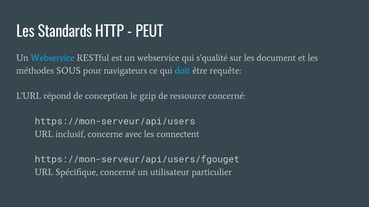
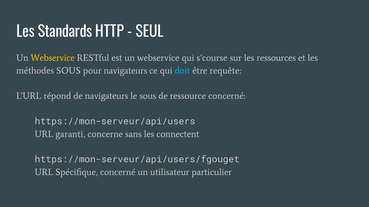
PEUT: PEUT -> SEUL (150, 32)
Webservice colour: light blue -> yellow (53, 58)
s’qualité: s’qualité -> s’course (212, 58)
document: document -> ressources (276, 58)
de conception: conception -> navigateurs (107, 96)
le gzip: gzip -> sous (148, 96)
inclusif: inclusif -> garanti (70, 134)
avec: avec -> sans (133, 134)
